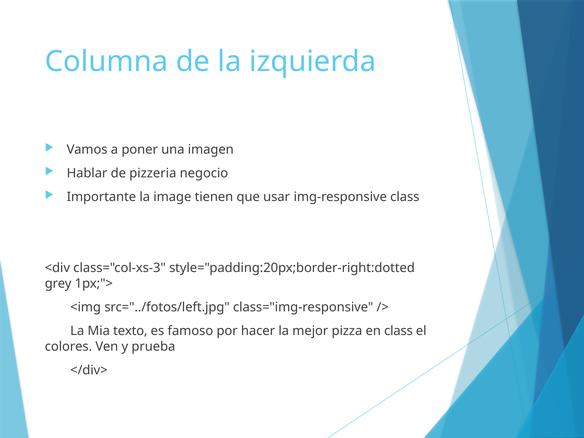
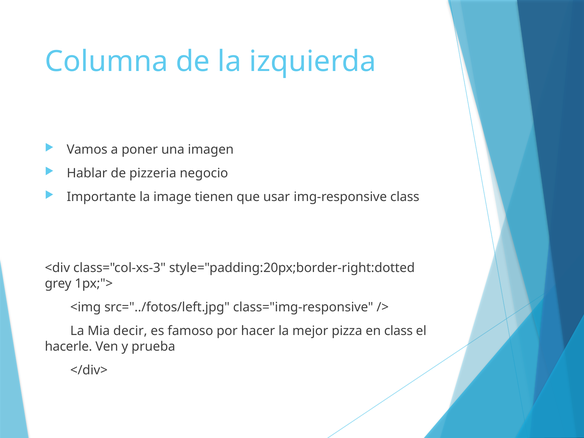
texto: texto -> decir (130, 331)
colores: colores -> hacerle (68, 347)
